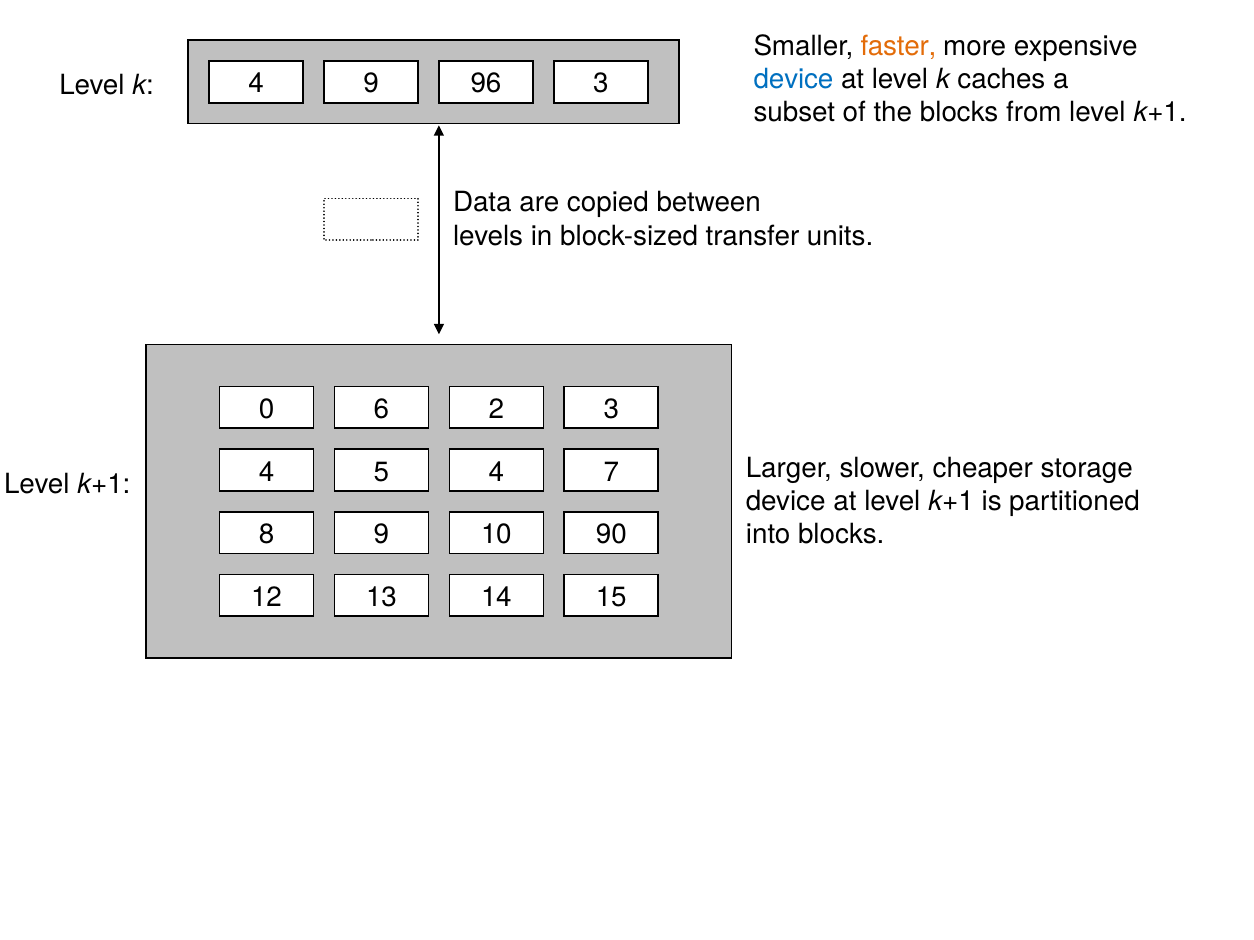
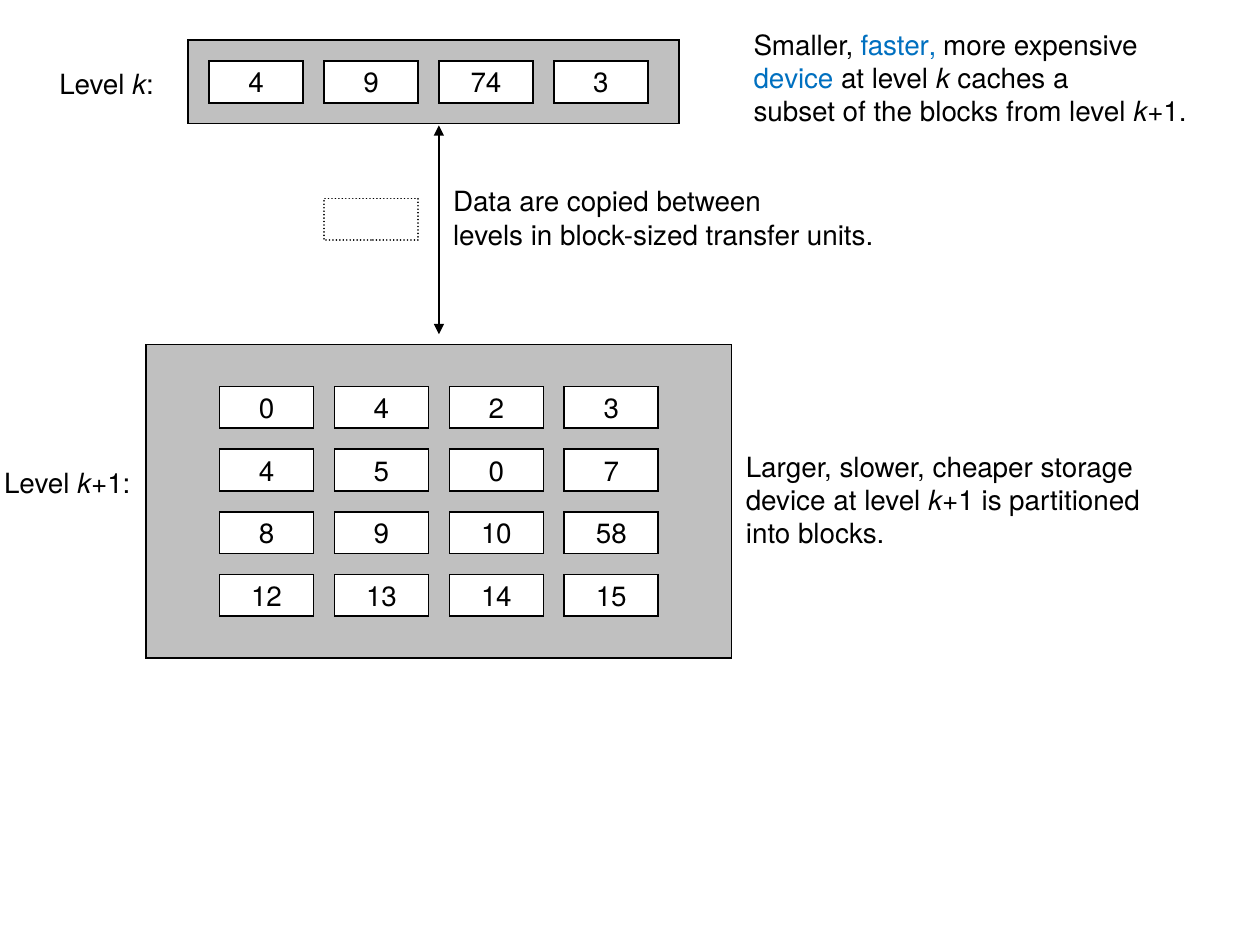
faster colour: orange -> blue (898, 46)
96: 96 -> 74 (486, 84)
0 6: 6 -> 4 (381, 410)
5 4: 4 -> 0 (496, 472)
90: 90 -> 58 (611, 535)
